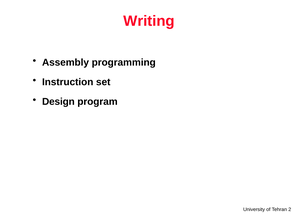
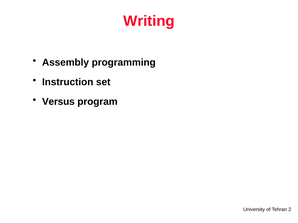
Design: Design -> Versus (58, 102)
